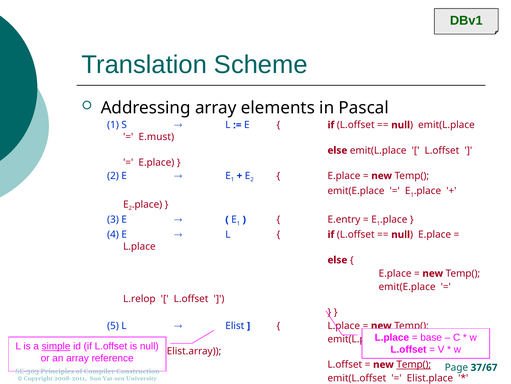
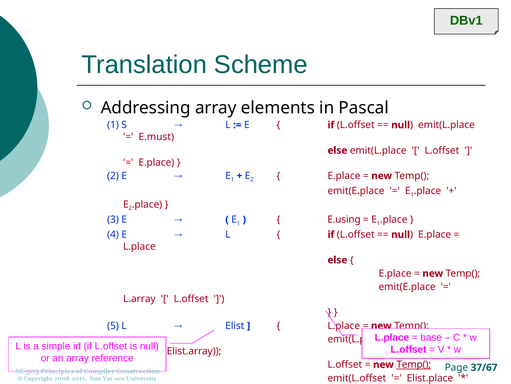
E.entry: E.entry -> E.using (344, 219)
L.relop: L.relop -> L.array (139, 298)
simple underline: present -> none (56, 346)
